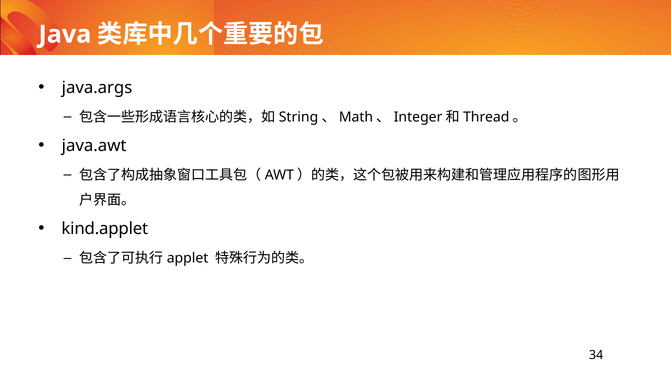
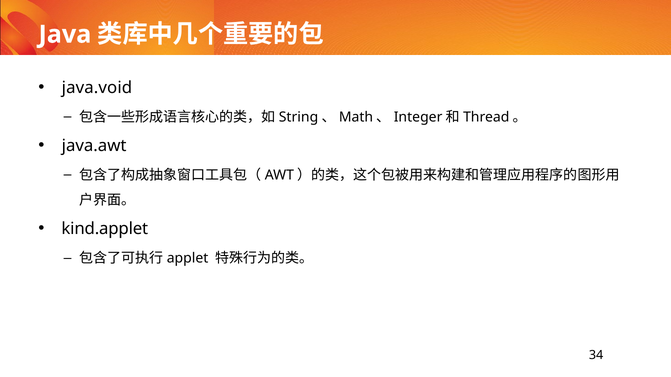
java.args: java.args -> java.void (97, 88)
